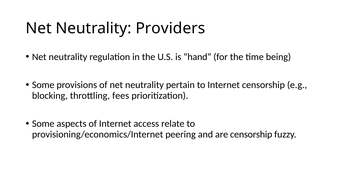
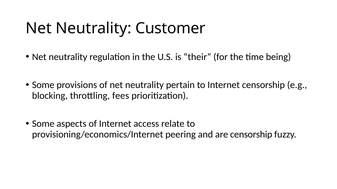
Providers: Providers -> Customer (171, 28)
hand: hand -> their (197, 57)
